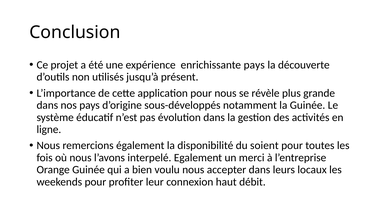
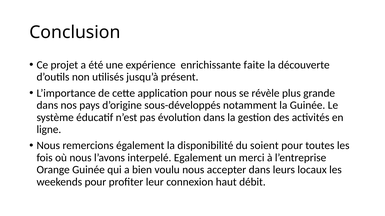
enrichissante pays: pays -> faite (254, 65)
